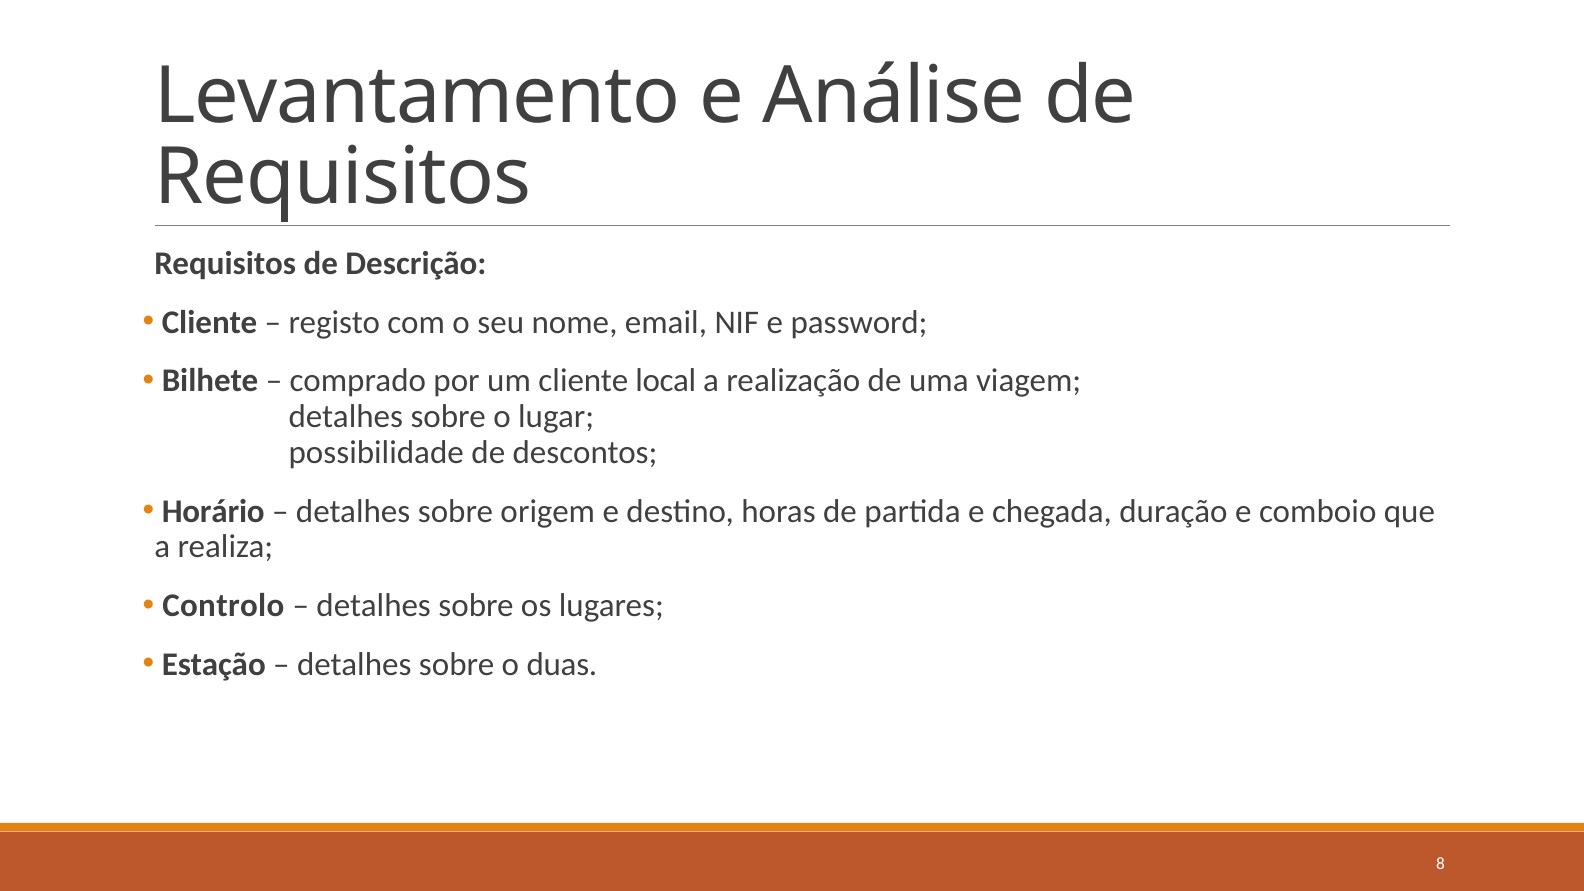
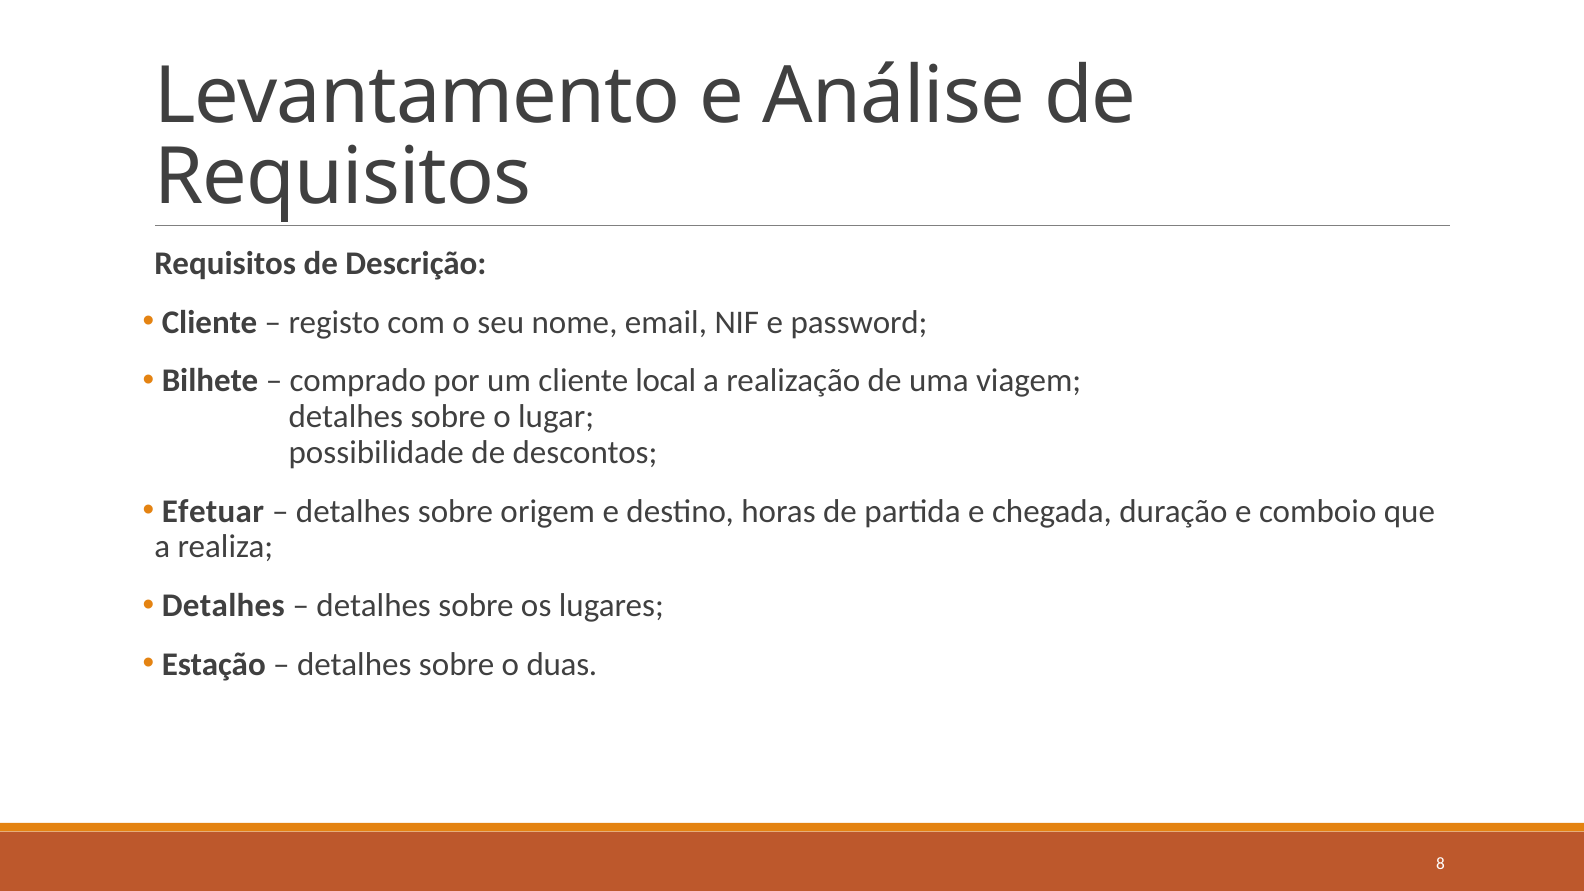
Horário: Horário -> Efetuar (213, 511)
Controlo: Controlo -> Detalhes (223, 606)
